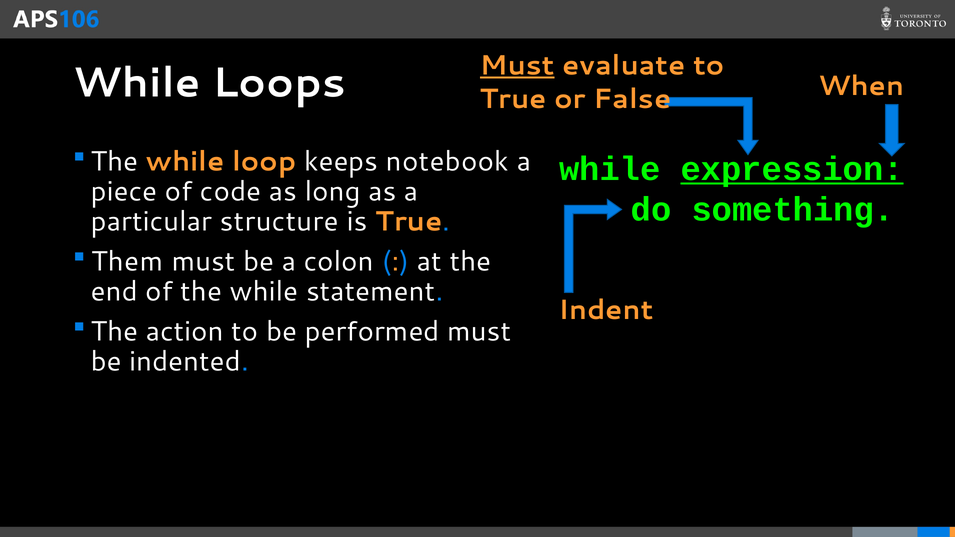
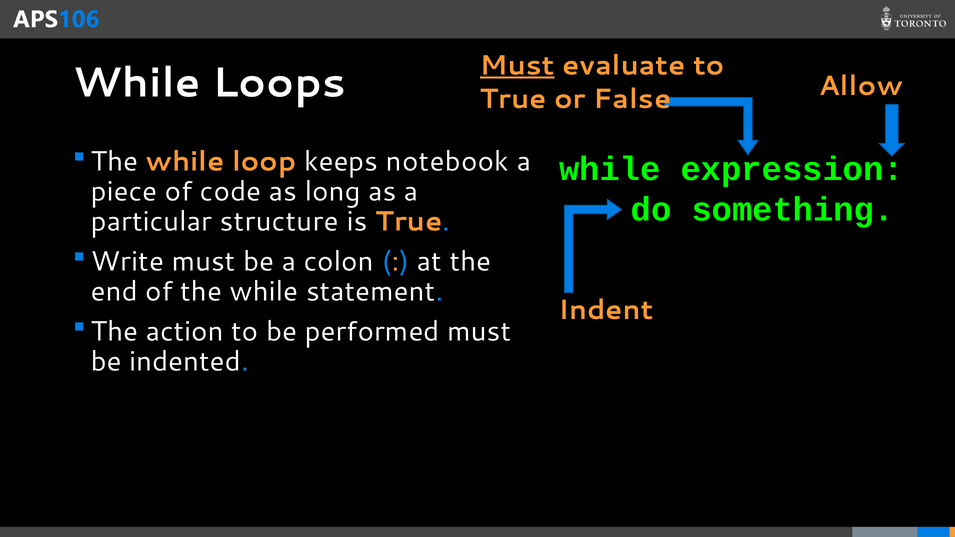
When: When -> Allow (861, 86)
expression underline: present -> none (792, 169)
Them: Them -> Write (127, 262)
